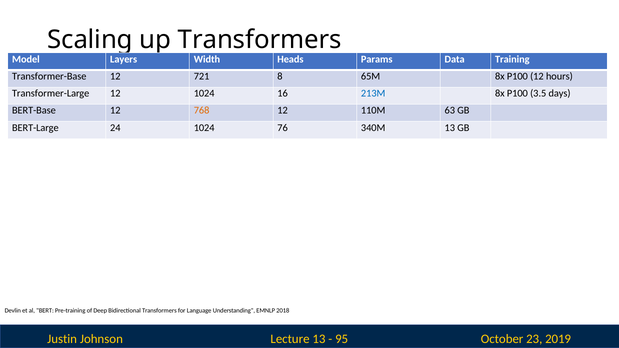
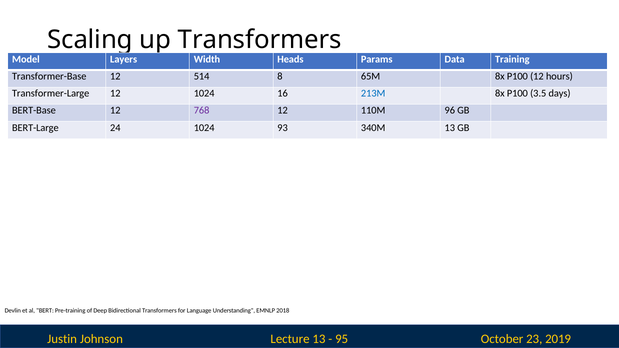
721: 721 -> 514 (202, 76)
768 colour: orange -> purple (202, 111)
63: 63 -> 96 (450, 111)
76: 76 -> 93 (283, 128)
